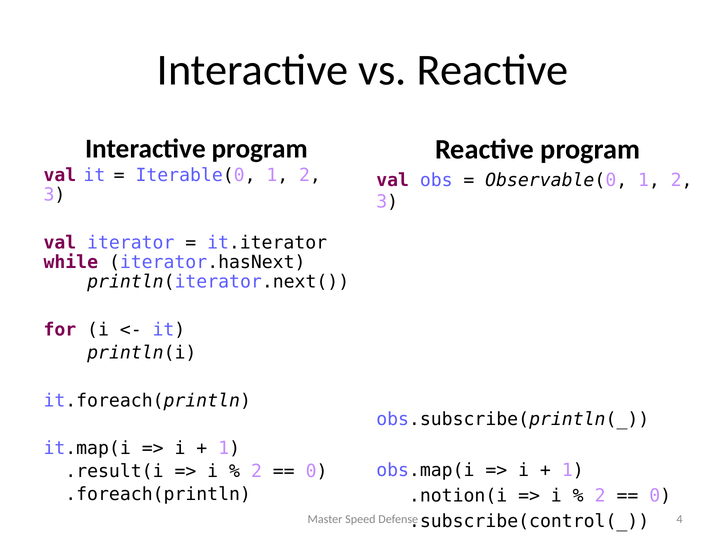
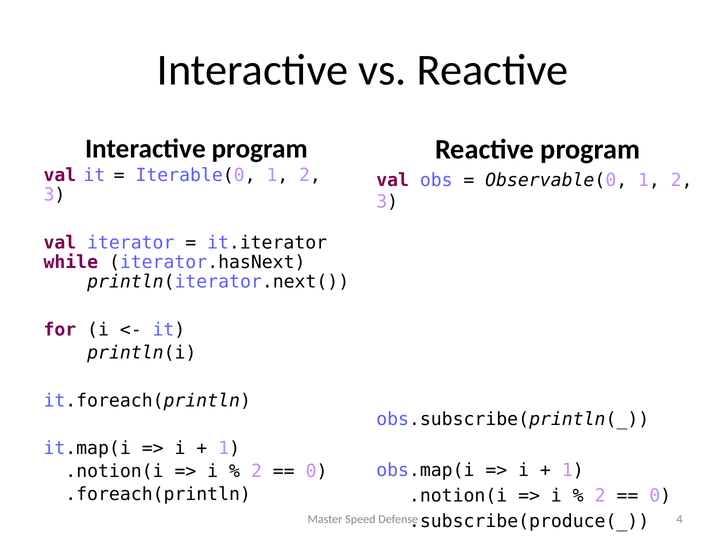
.result(i: .result(i -> .notion(i (114, 472)
.subscribe(control(_: .subscribe(control(_ -> .subscribe(produce(_ (529, 522)
